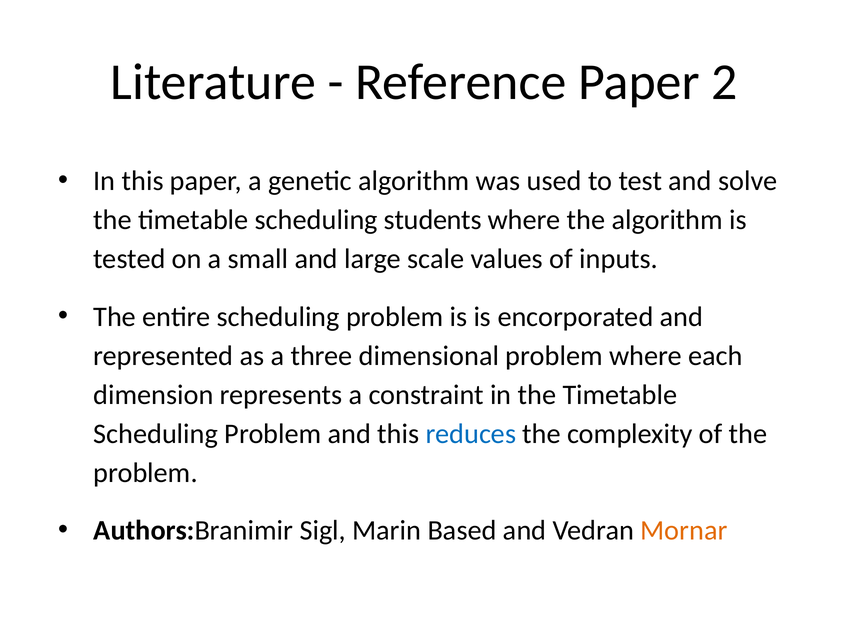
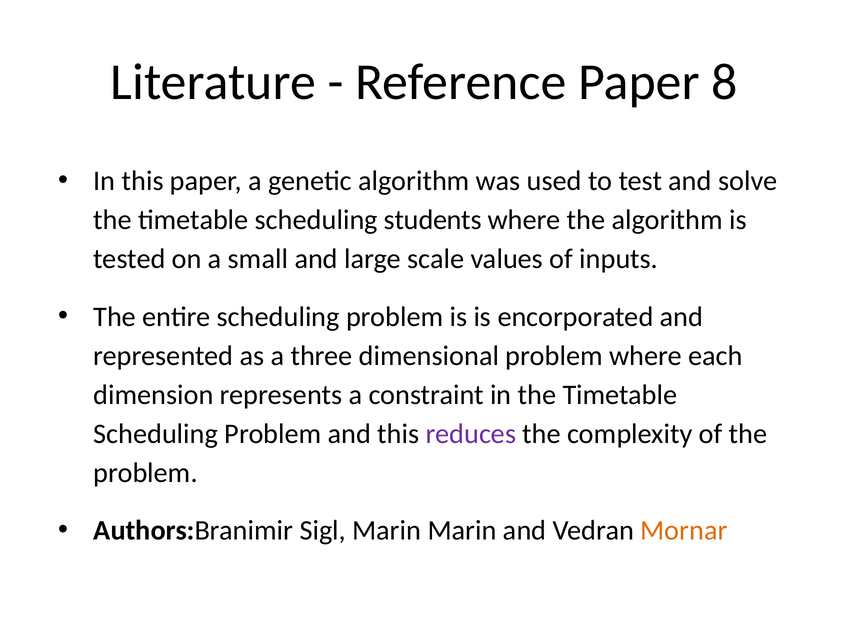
2: 2 -> 8 (725, 82)
reduces colour: blue -> purple (471, 434)
Marin Based: Based -> Marin (462, 531)
